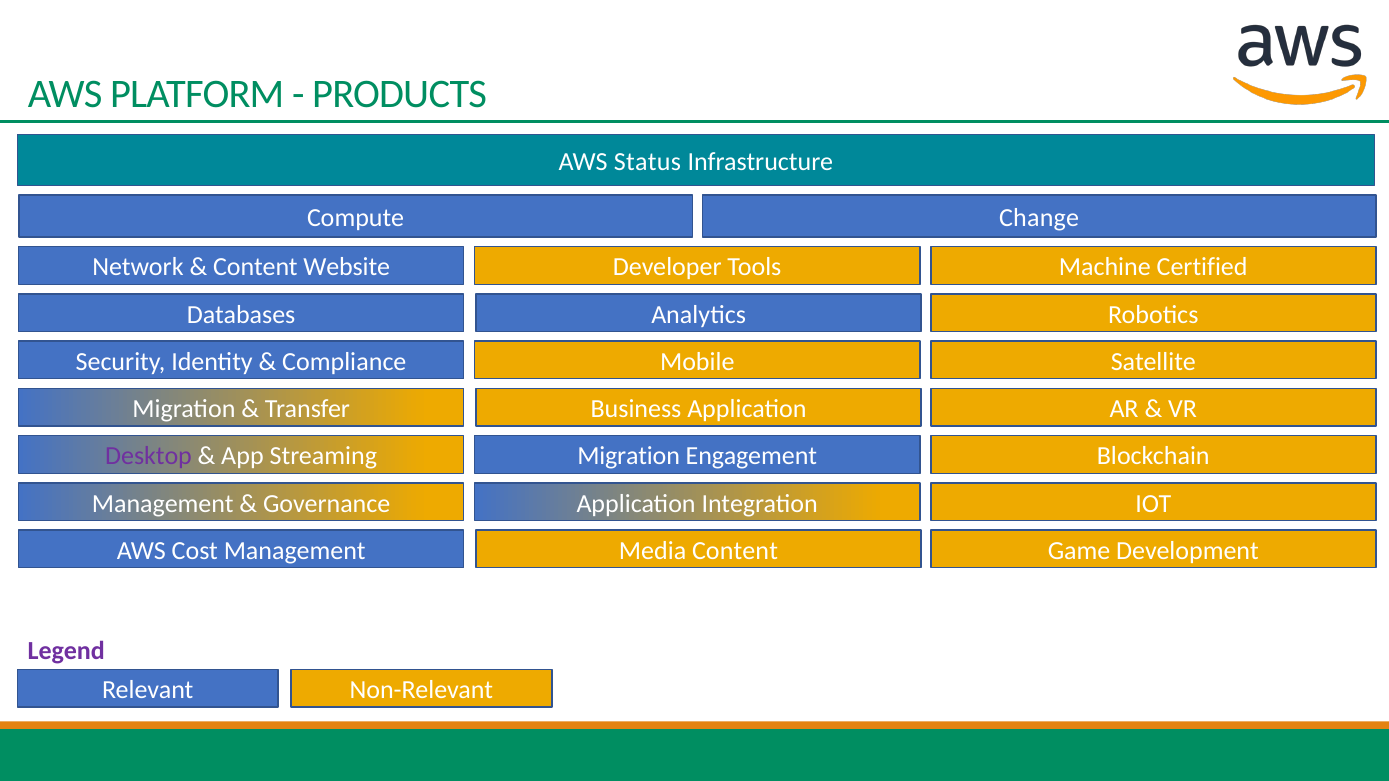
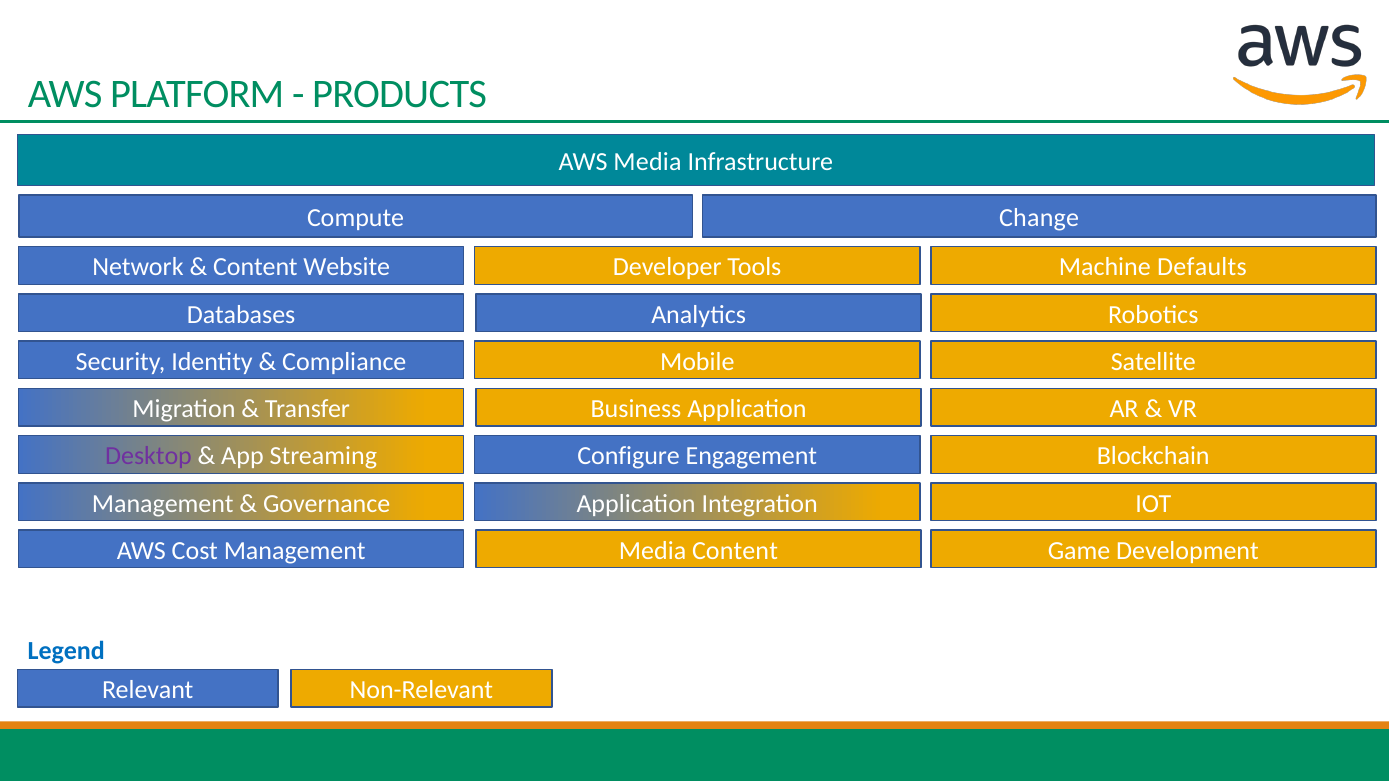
AWS Status: Status -> Media (648, 162)
Certified: Certified -> Defaults (1202, 267)
Migration: Migration -> Configure (629, 456)
Legend colour: purple -> blue (66, 652)
